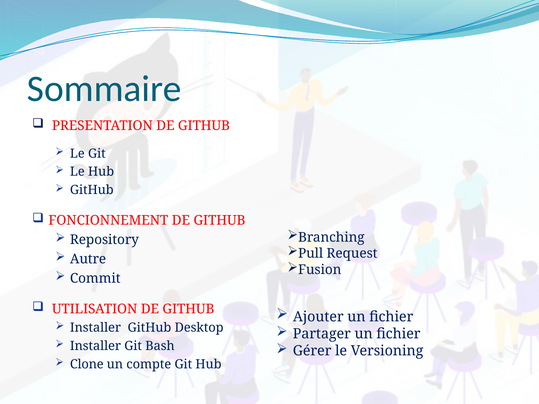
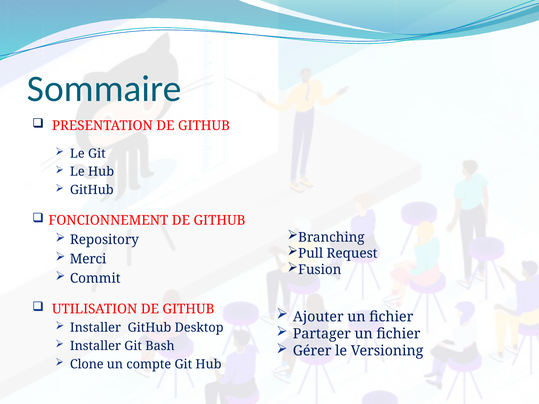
Autre: Autre -> Merci (88, 259)
